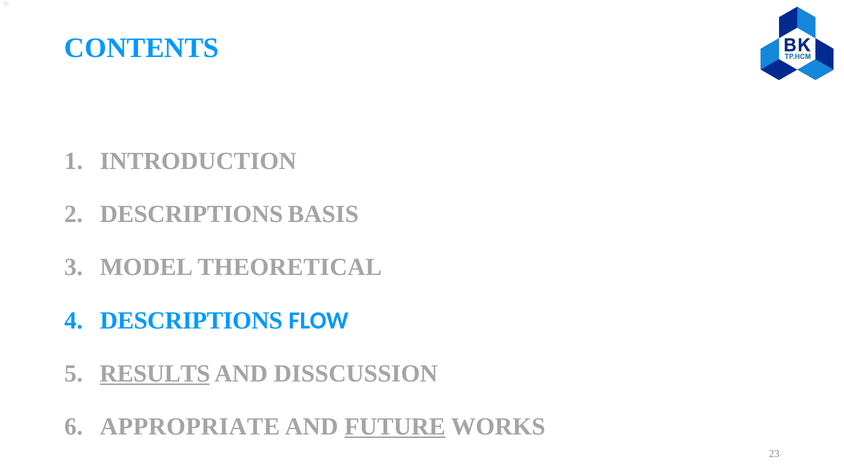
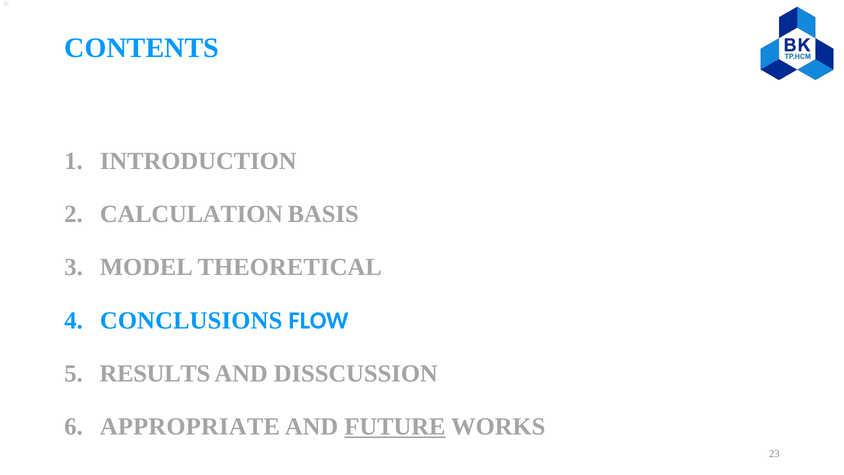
DESCRIPTIONS: DESCRIPTIONS -> CALCULATION (191, 214)
DESCRIPTIONS: DESCRIPTIONS -> CONCLUSIONS (191, 320)
RESULTS underline: present -> none (155, 373)
